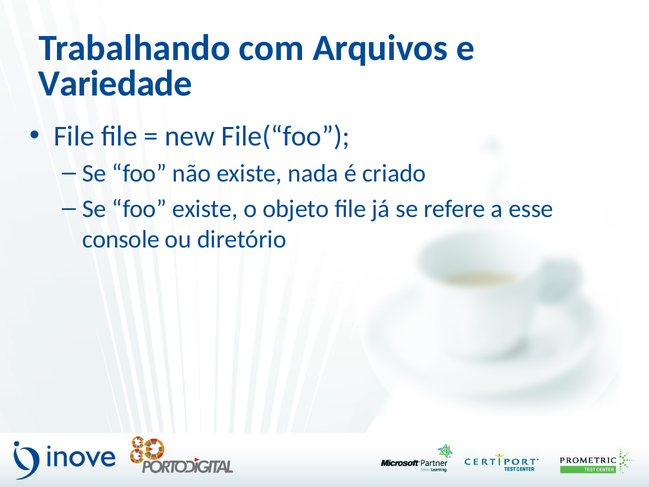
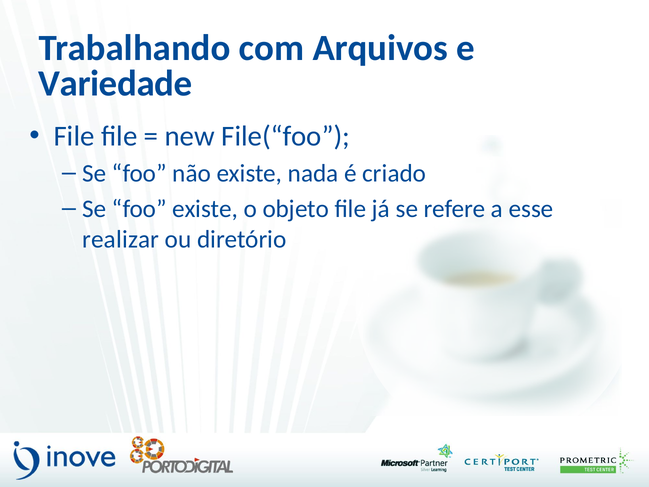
console: console -> realizar (121, 239)
